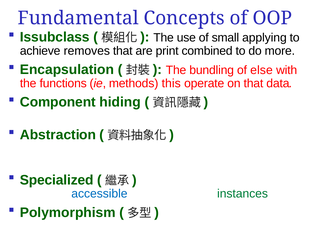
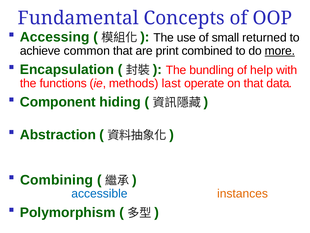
Issubclass: Issubclass -> Accessing (55, 37)
applying: applying -> returned (264, 38)
removes: removes -> common (87, 51)
more underline: none -> present (280, 51)
else: else -> help (262, 70)
this: this -> last (171, 83)
Specialized: Specialized -> Combining (57, 180)
instances colour: green -> orange (243, 193)
